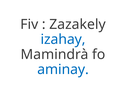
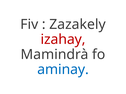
izahay colour: blue -> red (63, 40)
